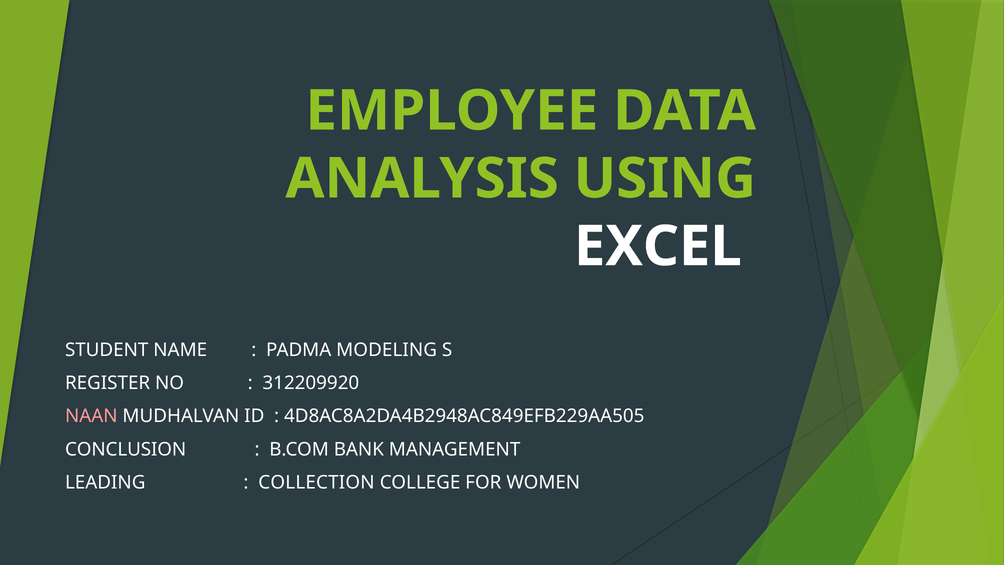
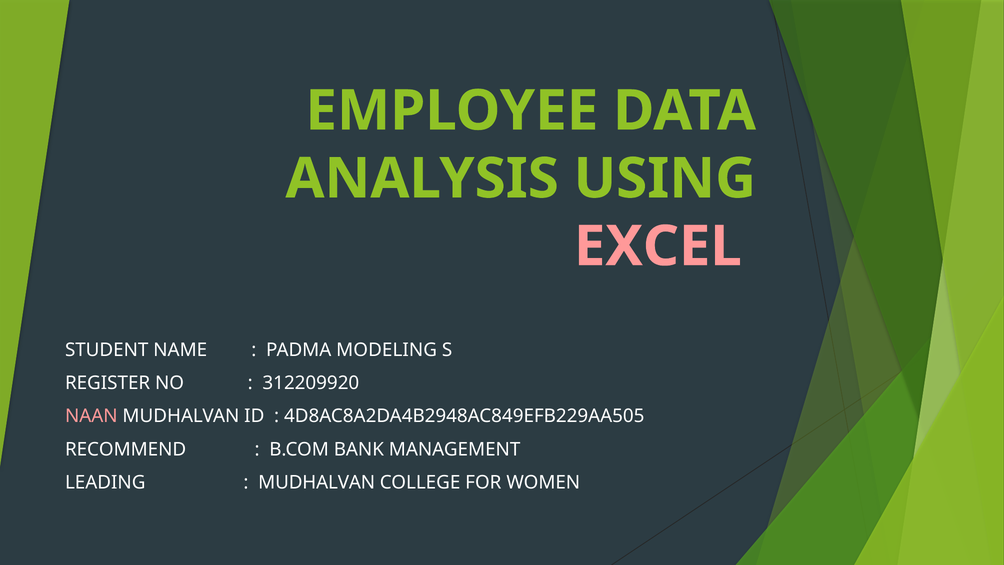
EXCEL colour: white -> pink (658, 246)
CONCLUSION: CONCLUSION -> RECOMMEND (126, 449)
COLLECTION: COLLECTION -> MUDHALVAN (317, 482)
